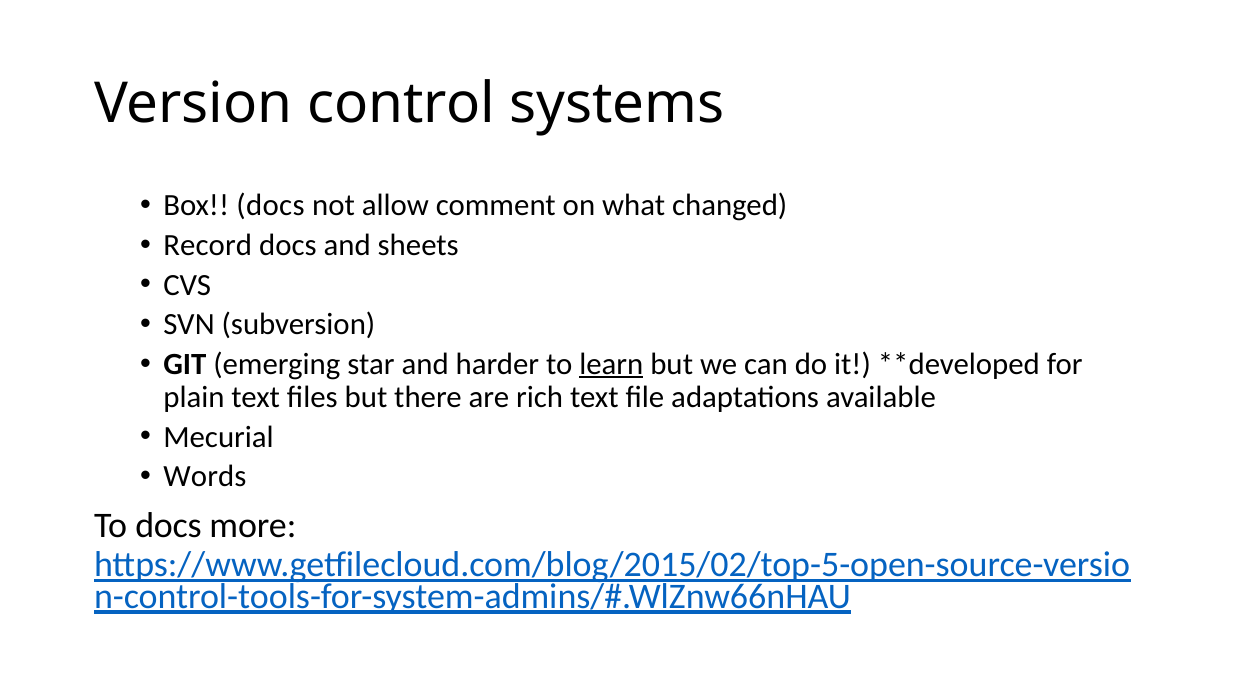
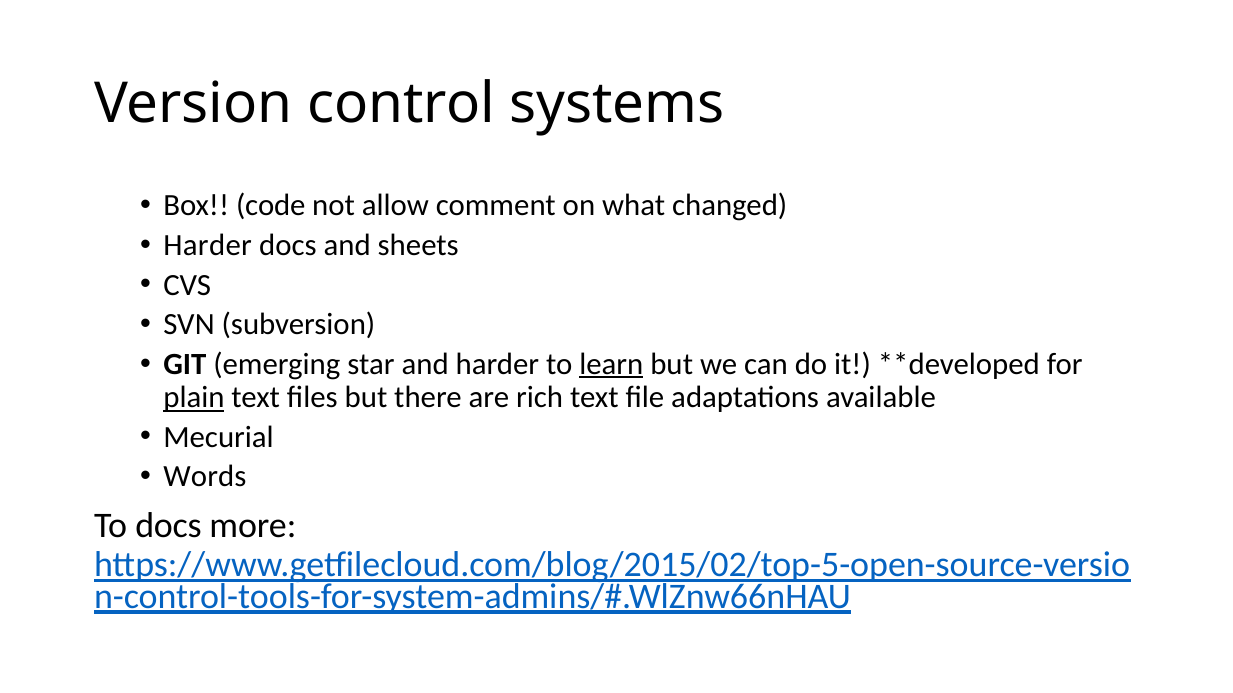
Box docs: docs -> code (271, 206)
Record: Record -> Harder (208, 245)
plain underline: none -> present (194, 398)
